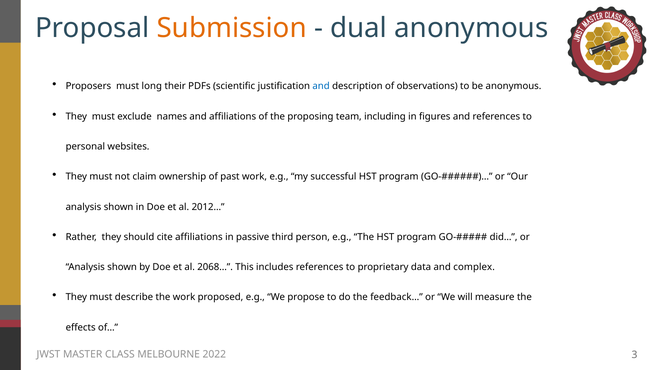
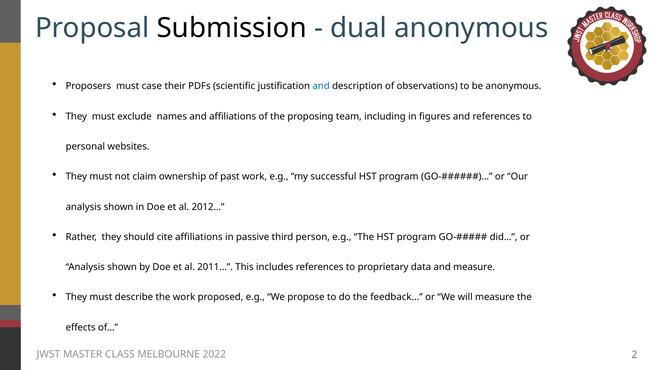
Submission colour: orange -> black (232, 28)
long: long -> case (152, 86)
2068…: 2068… -> 2011… (215, 267)
and complex: complex -> measure (474, 267)
3: 3 -> 2 (635, 355)
